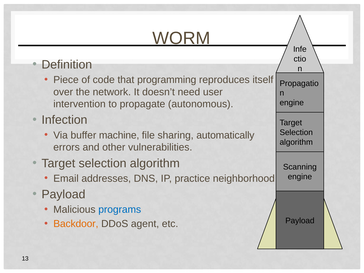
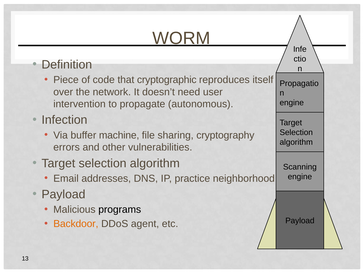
programming: programming -> cryptographic (167, 80)
automatically: automatically -> cryptography (225, 135)
programs colour: blue -> black (120, 210)
